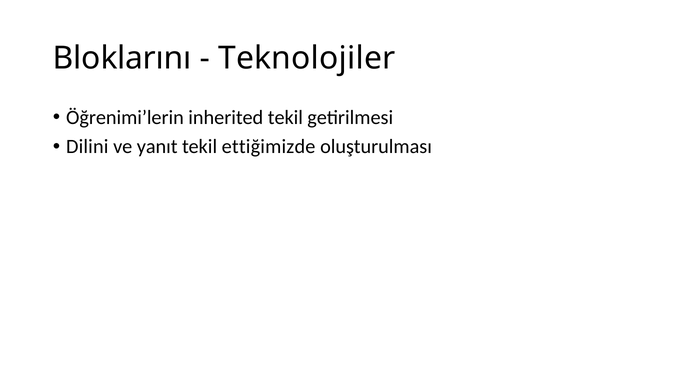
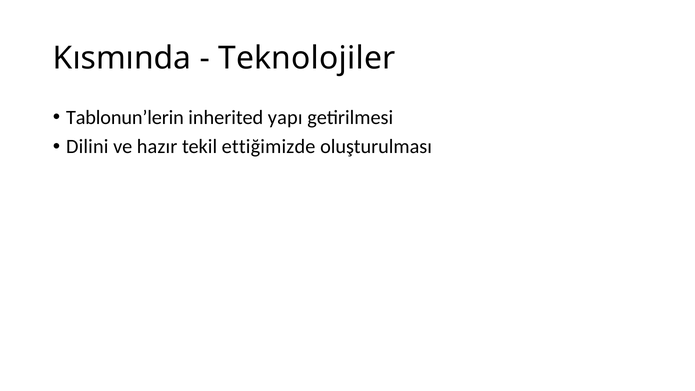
Bloklarını: Bloklarını -> Kısmında (122, 58)
Öğrenimi’lerin: Öğrenimi’lerin -> Tablonun’lerin (125, 118)
inherited tekil: tekil -> yapı (285, 118)
yanıt: yanıt -> hazır (157, 147)
